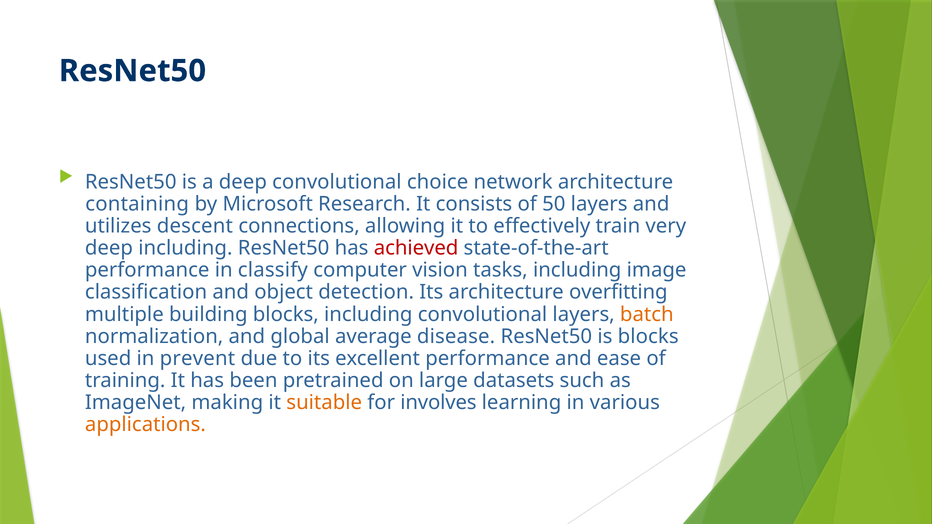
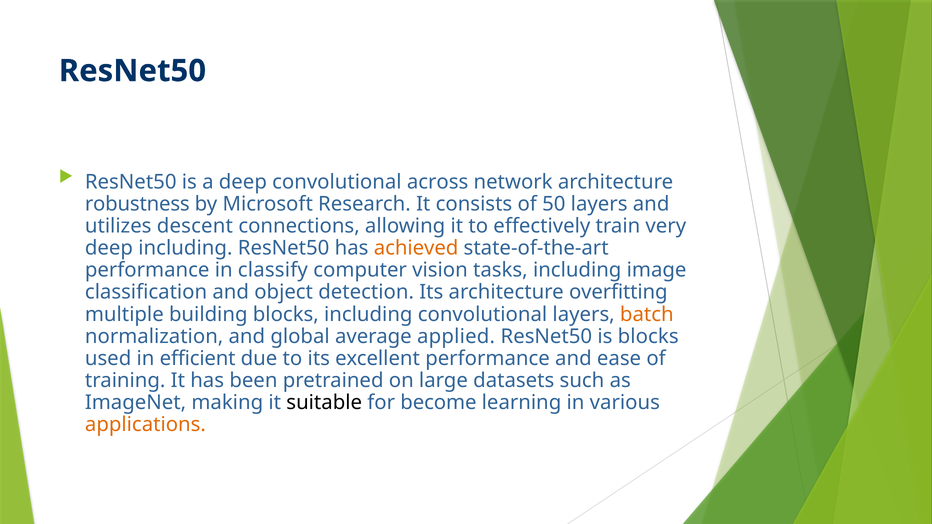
choice: choice -> across (438, 182)
containing: containing -> robustness (137, 204)
achieved colour: red -> orange (416, 248)
disease: disease -> applied (456, 336)
prevent: prevent -> efficient (198, 358)
suitable colour: orange -> black (324, 402)
involves: involves -> become (438, 402)
